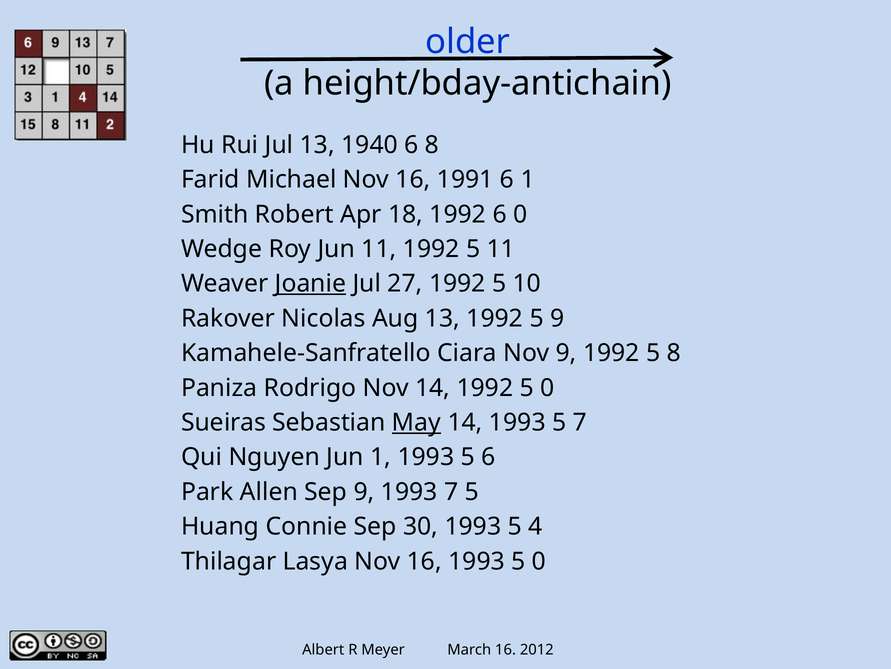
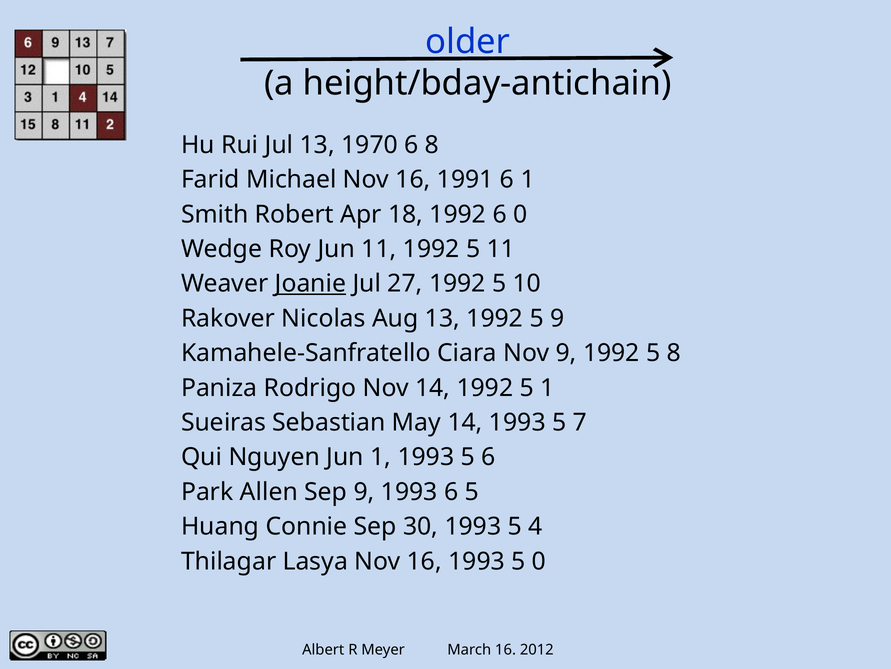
1940: 1940 -> 1970 (370, 145)
1992 5 0: 0 -> 1 (547, 387)
May underline: present -> none (416, 422)
1993 7: 7 -> 6 (451, 491)
